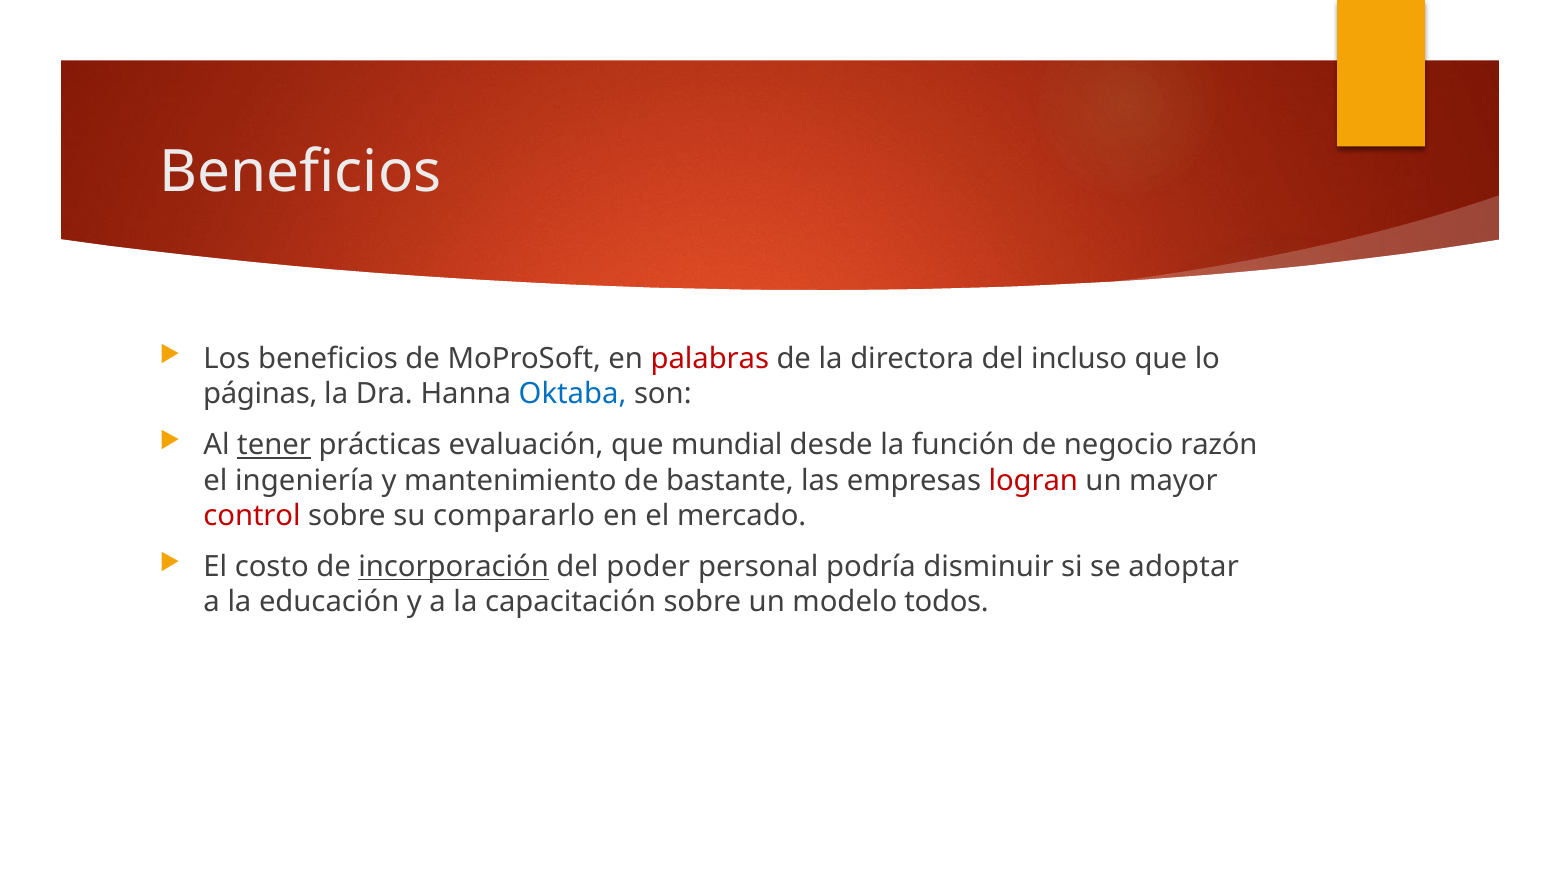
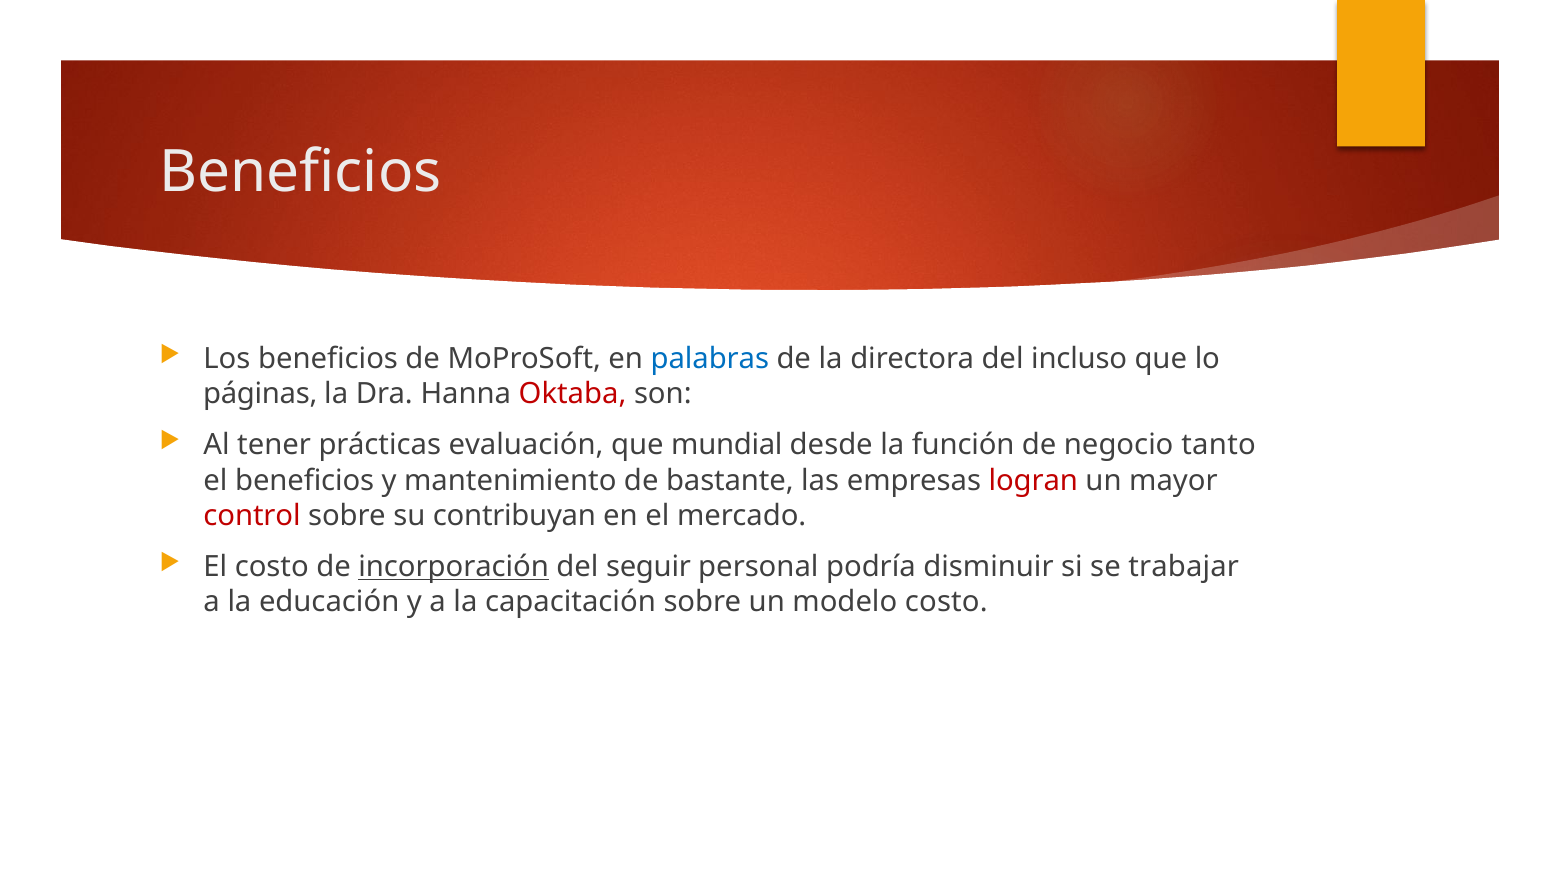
palabras colour: red -> blue (710, 359)
Oktaba colour: blue -> red (573, 394)
tener underline: present -> none (274, 445)
razón: razón -> tanto (1219, 445)
el ingeniería: ingeniería -> beneficios (305, 480)
compararlo: compararlo -> contribuyan (514, 516)
poder: poder -> seguir (648, 567)
adoptar: adoptar -> trabajar (1184, 567)
modelo todos: todos -> costo (946, 602)
